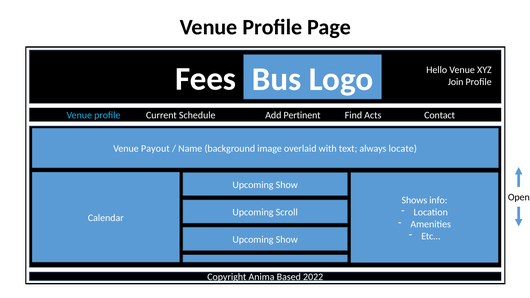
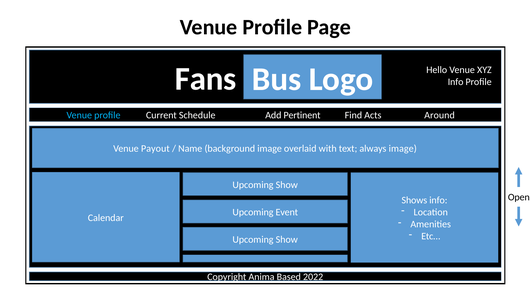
Fees: Fees -> Fans (206, 79)
Join: Join -> Info (456, 82)
Contact: Contact -> Around (440, 115)
always locate: locate -> image (403, 149)
Scroll: Scroll -> Event (287, 212)
